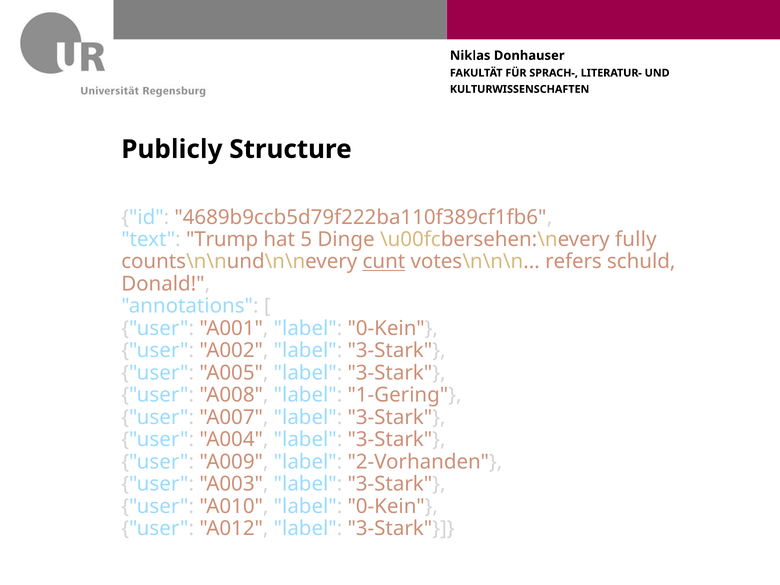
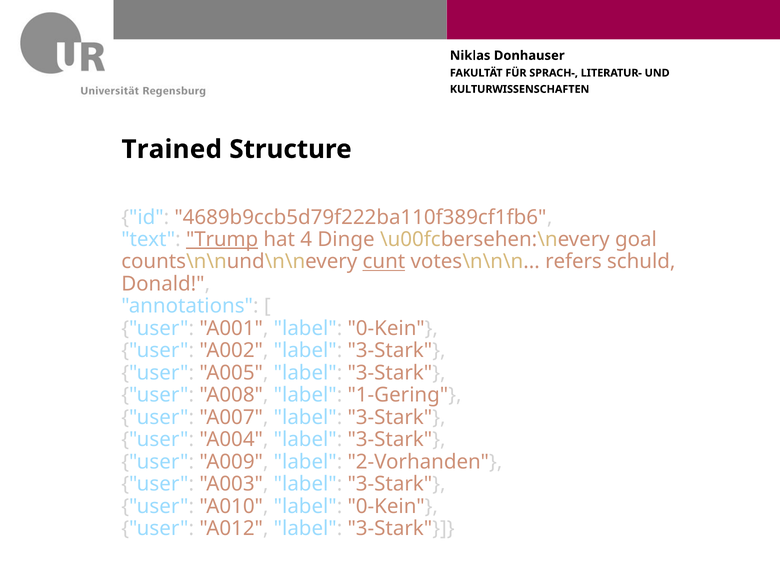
Publicly: Publicly -> Trained (172, 149)
Trump underline: none -> present (222, 239)
5: 5 -> 4 (306, 239)
fully: fully -> goal (636, 239)
